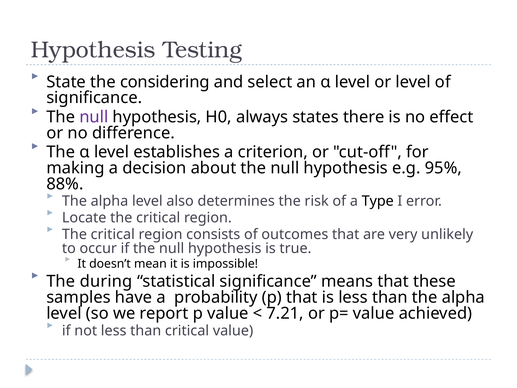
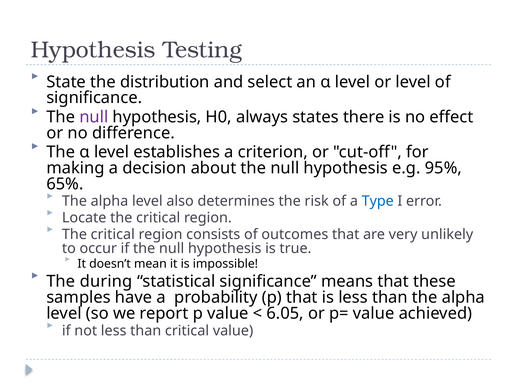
considering: considering -> distribution (165, 82)
88%: 88% -> 65% (65, 184)
Type colour: black -> blue (378, 201)
7.21: 7.21 -> 6.05 (285, 313)
